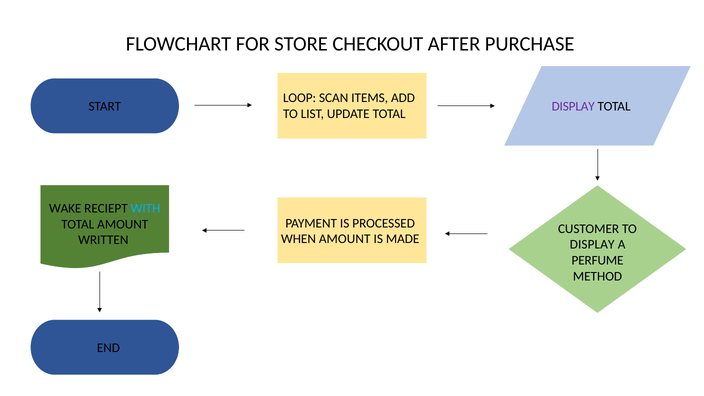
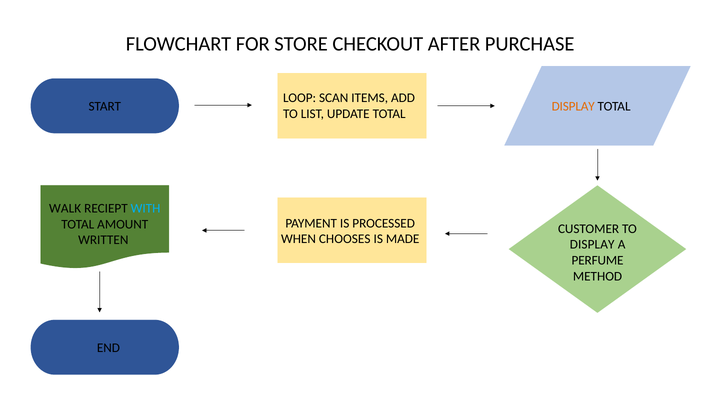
DISPLAY colour: purple -> orange (573, 107)
WAKE: WAKE -> WALK (65, 208)
WHEN AMOUNT: AMOUNT -> CHOOSES (345, 239)
